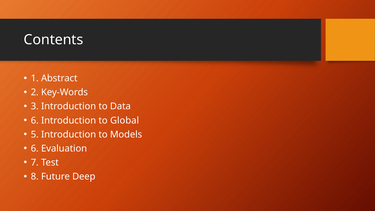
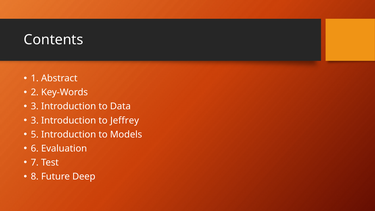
6: 6 -> 3 (35, 120)
Global: Global -> Jeffrey (125, 120)
